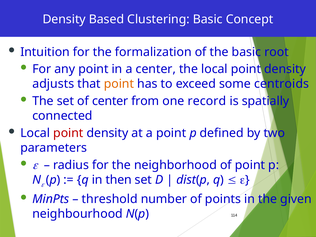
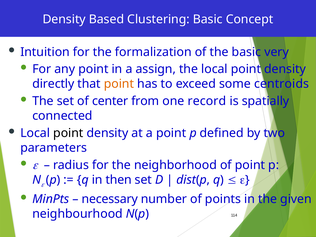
root: root -> very (277, 52)
a center: center -> assign (156, 69)
adjusts: adjusts -> directly (53, 84)
point colour: red -> black (68, 133)
threshold: threshold -> necessary (110, 199)
